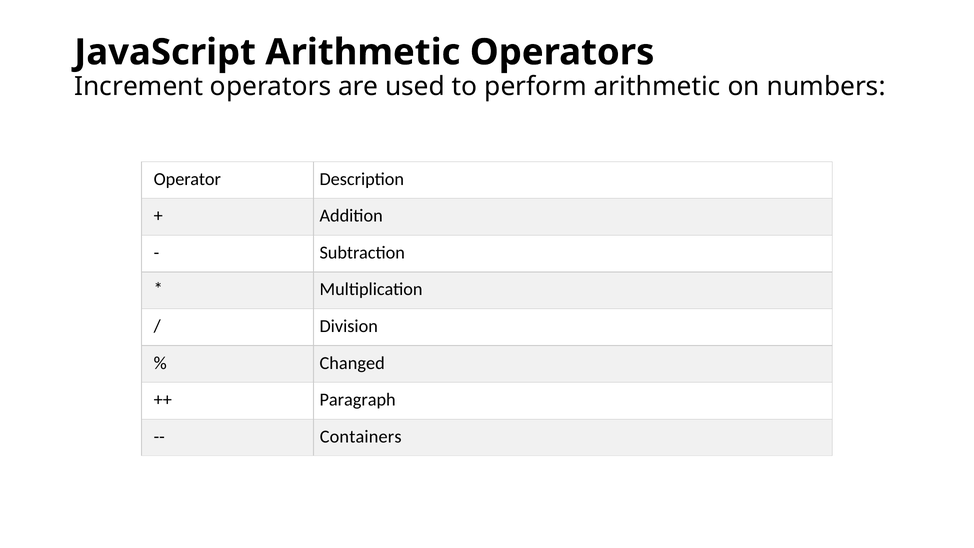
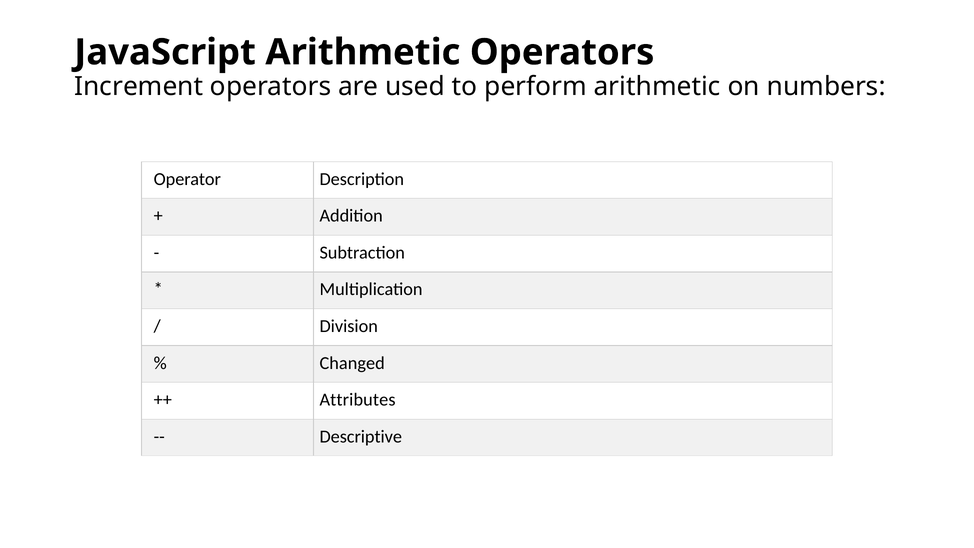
Paragraph: Paragraph -> Attributes (358, 400)
Containers: Containers -> Descriptive (361, 436)
